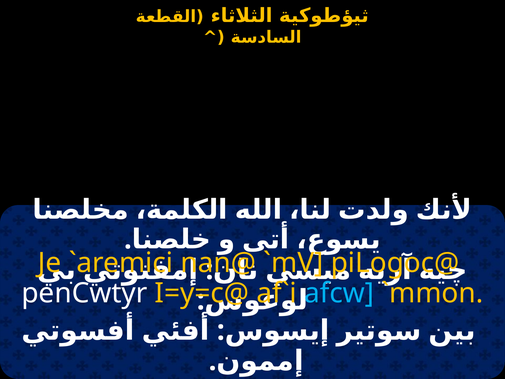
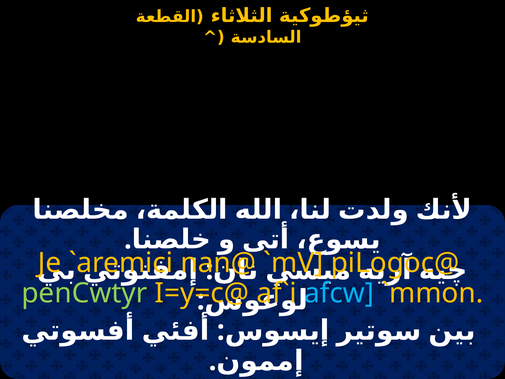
penCwtyr colour: white -> light green (84, 293)
